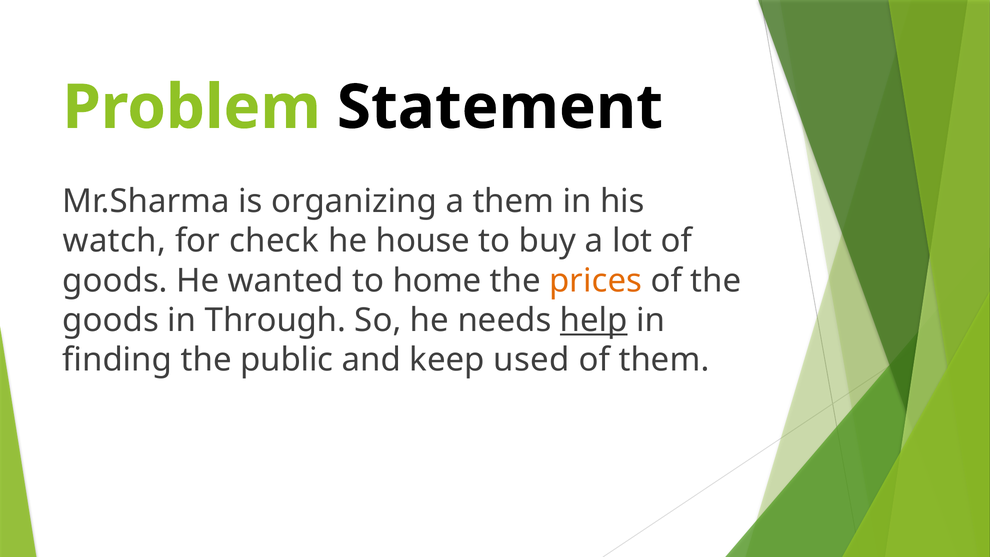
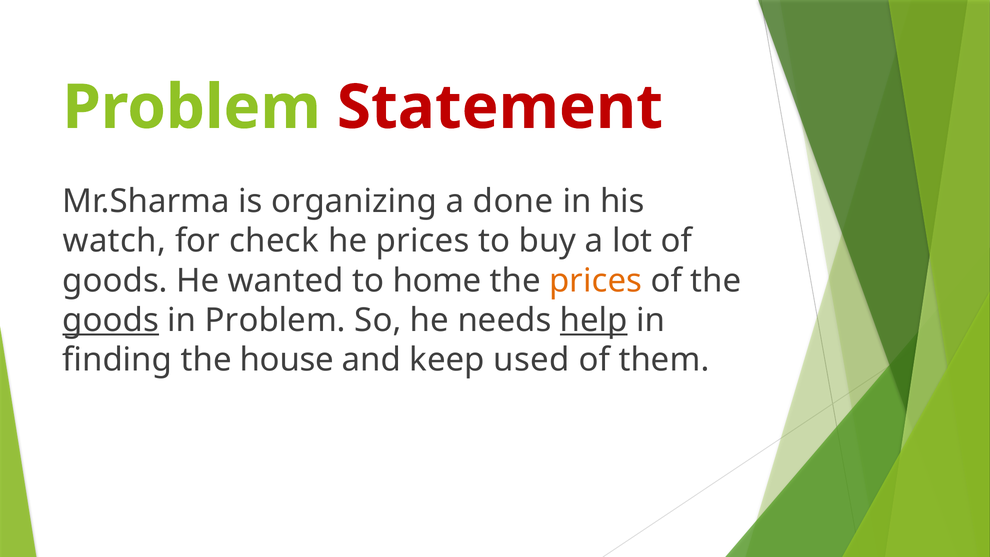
Statement colour: black -> red (500, 107)
a them: them -> done (513, 201)
he house: house -> prices (423, 241)
goods underline: none -> present (111, 320)
in Through: Through -> Problem (275, 320)
public: public -> house (287, 360)
